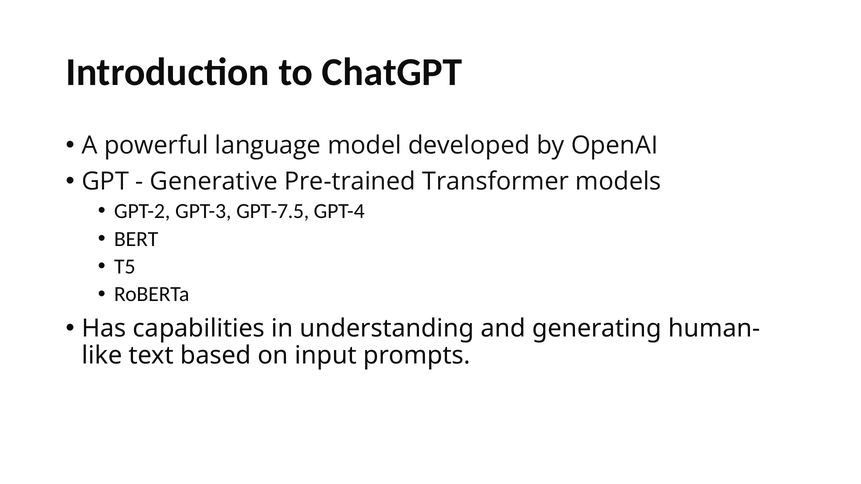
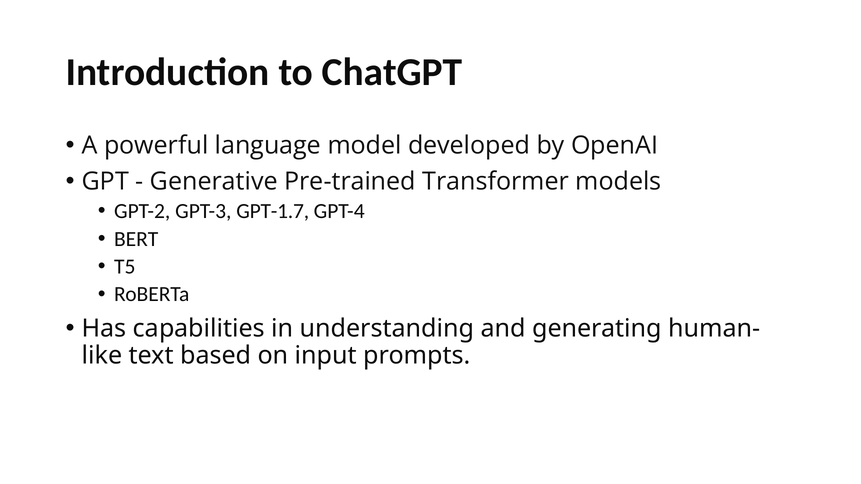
GPT-7.5: GPT-7.5 -> GPT-1.7 (273, 211)
